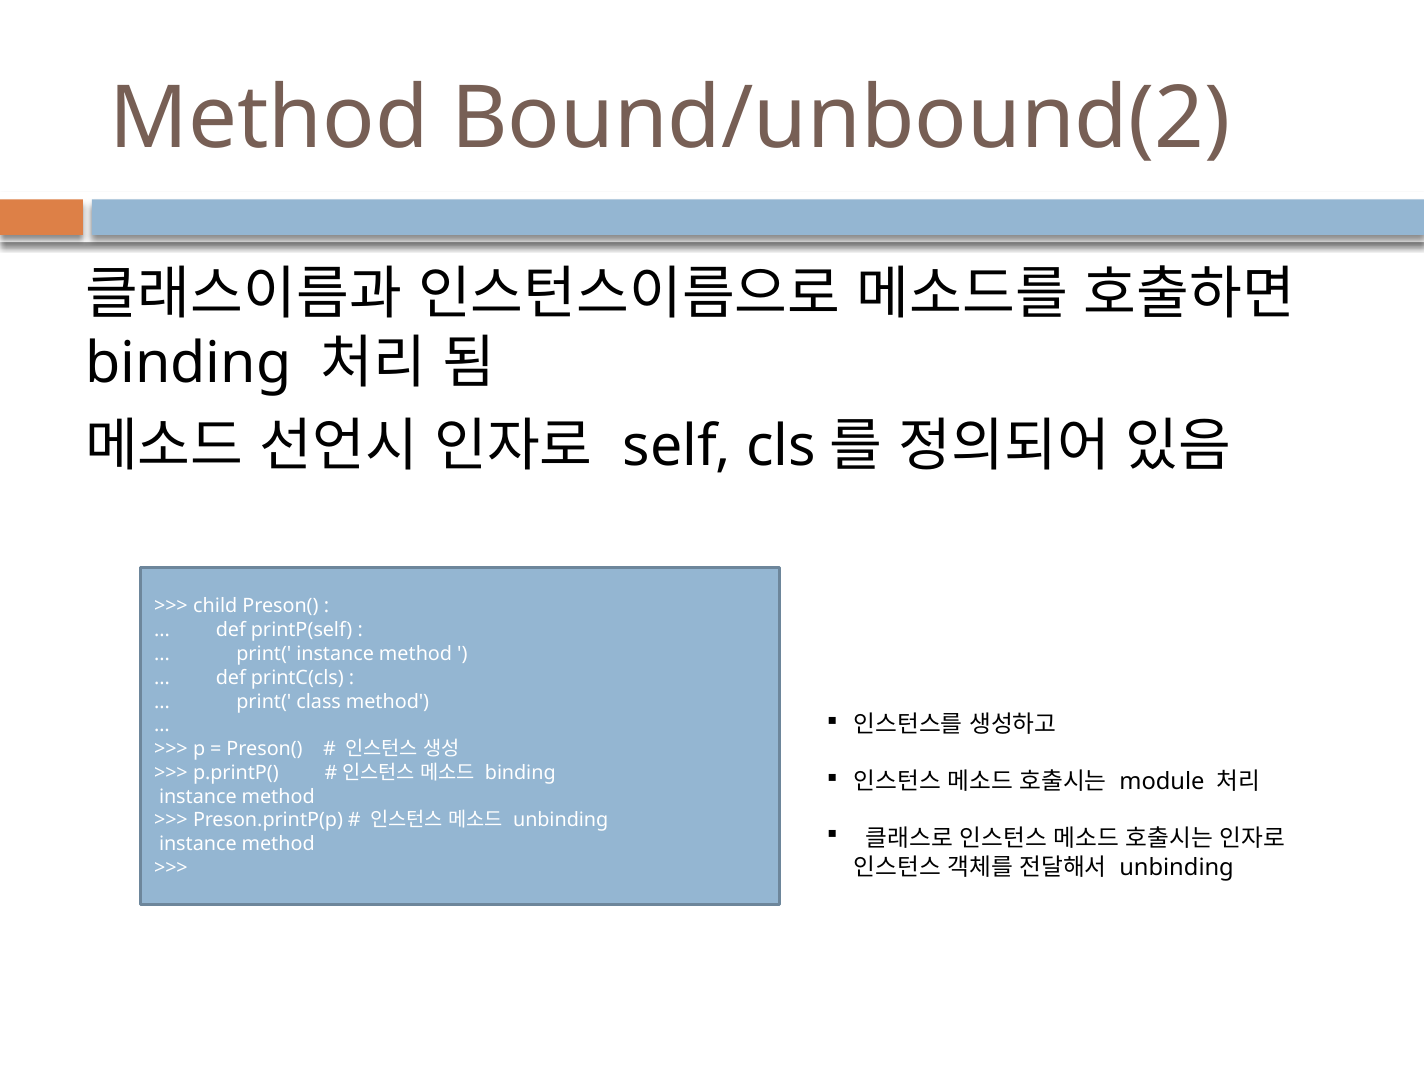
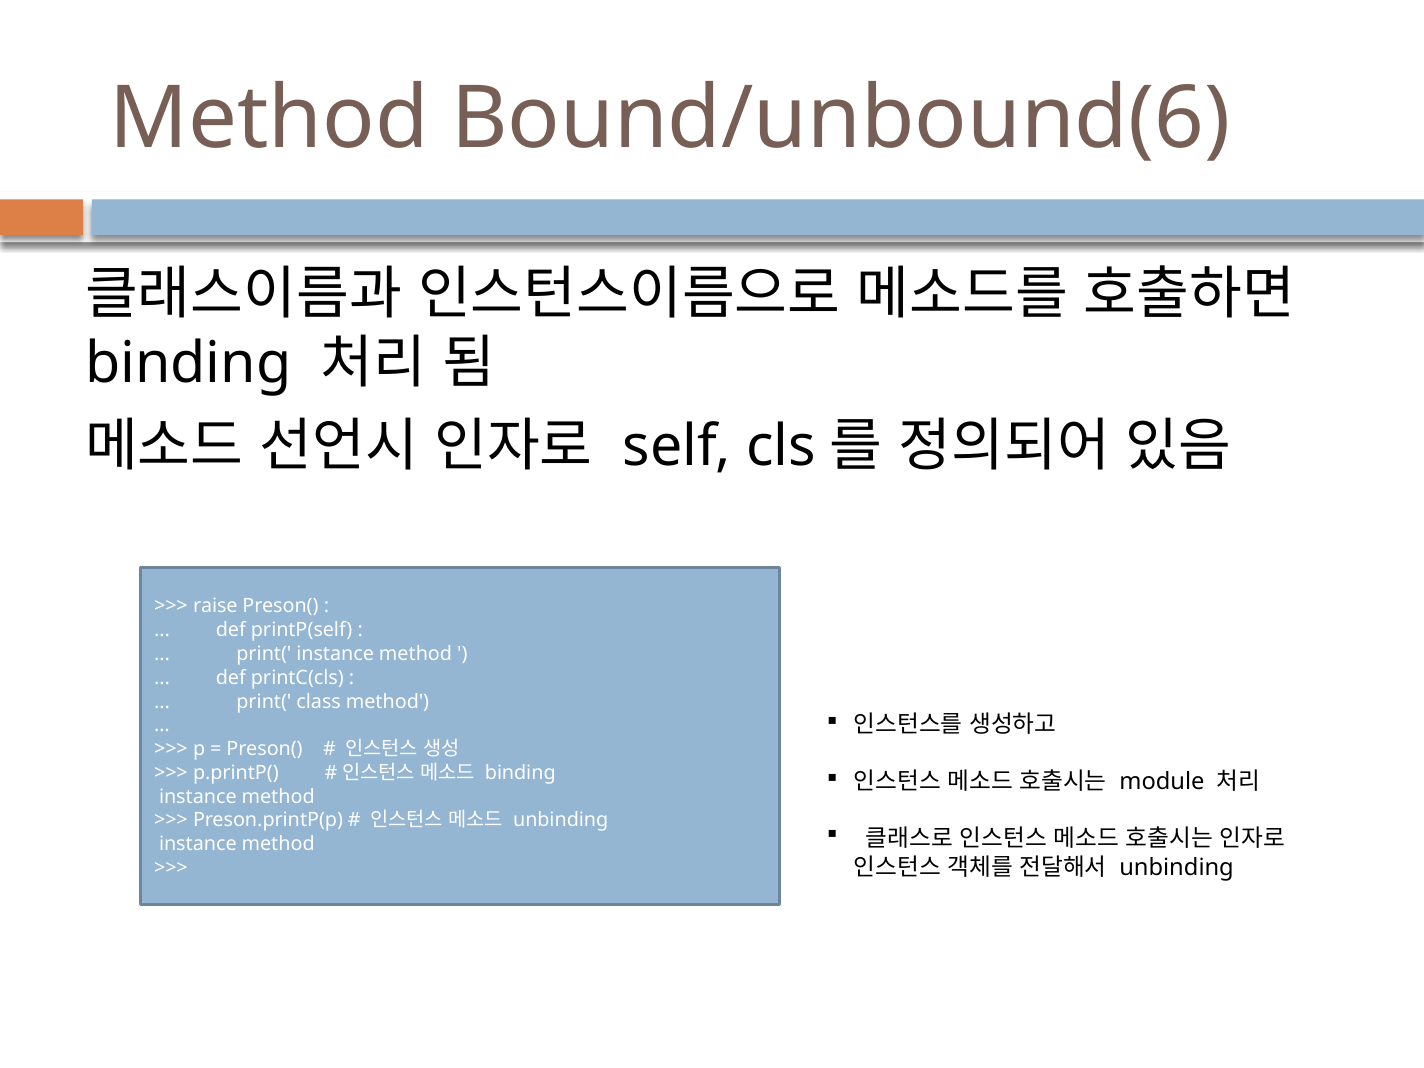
Bound/unbound(2: Bound/unbound(2 -> Bound/unbound(6 (841, 119)
child: child -> raise (215, 606)
